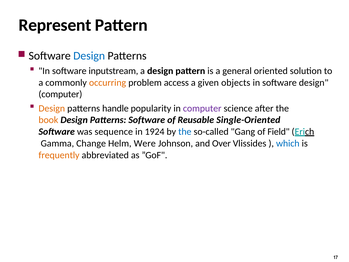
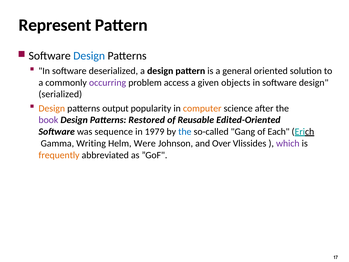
inputstream: inputstream -> deserialized (113, 71)
occurring colour: orange -> purple (108, 83)
computer: computer -> serialized (60, 94)
handle: handle -> output (115, 108)
computer colour: purple -> orange (202, 108)
book colour: orange -> purple (48, 120)
Patterns Software: Software -> Restored (147, 120)
Single-Oriented: Single-Oriented -> Edited-Oriented (248, 120)
1924: 1924 -> 1979 (155, 131)
Field: Field -> Each (279, 131)
Change: Change -> Writing (91, 143)
which colour: blue -> purple (288, 143)
